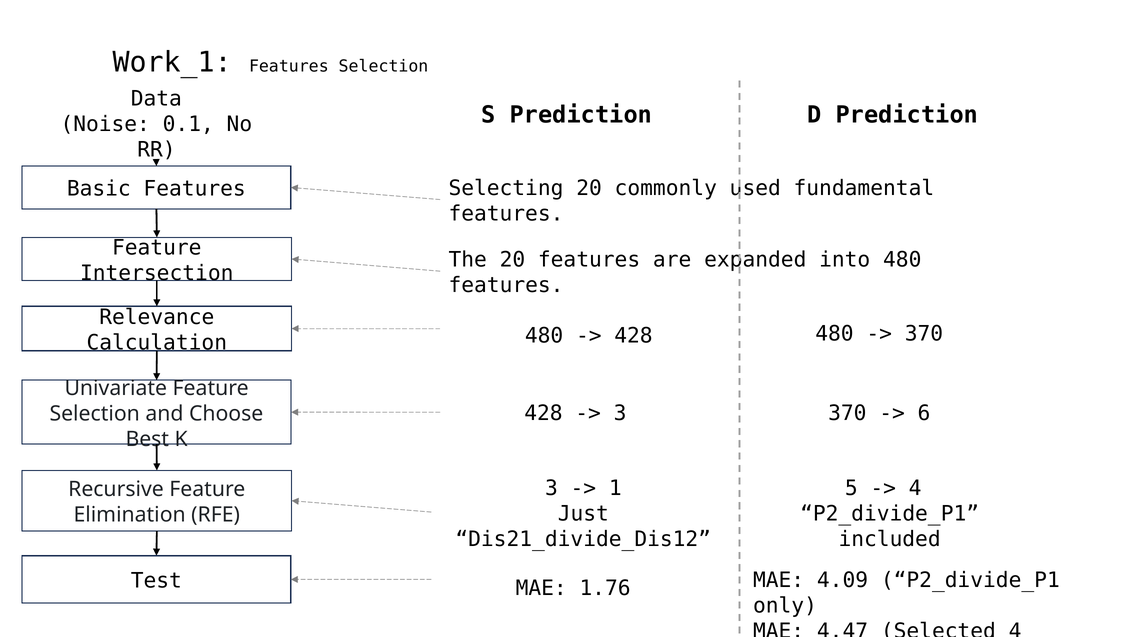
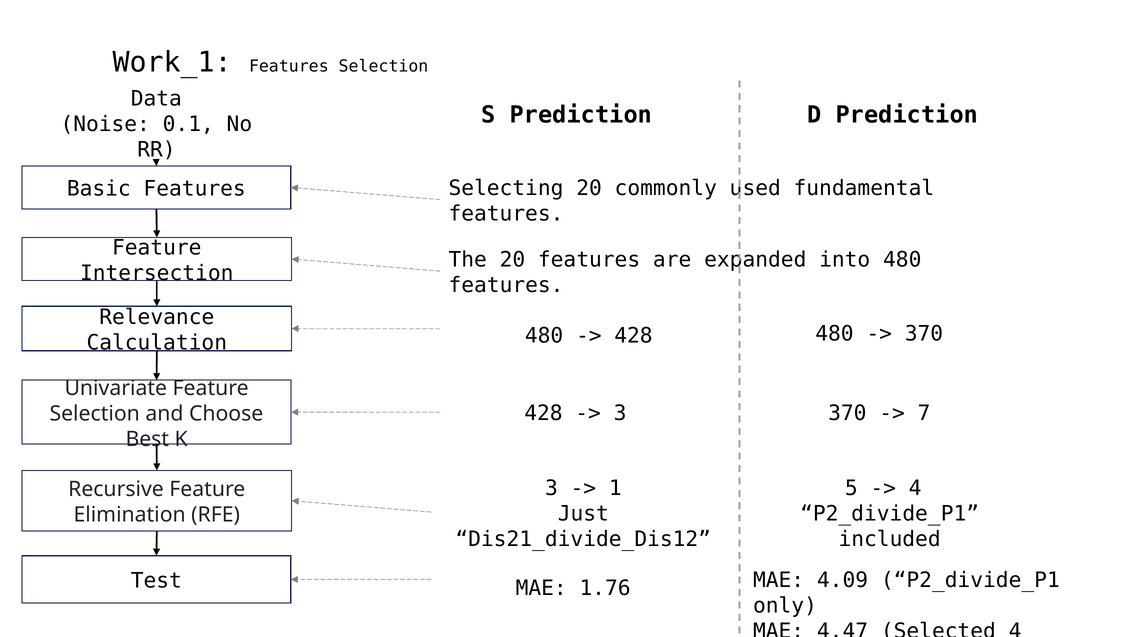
6: 6 -> 7 (924, 413)
